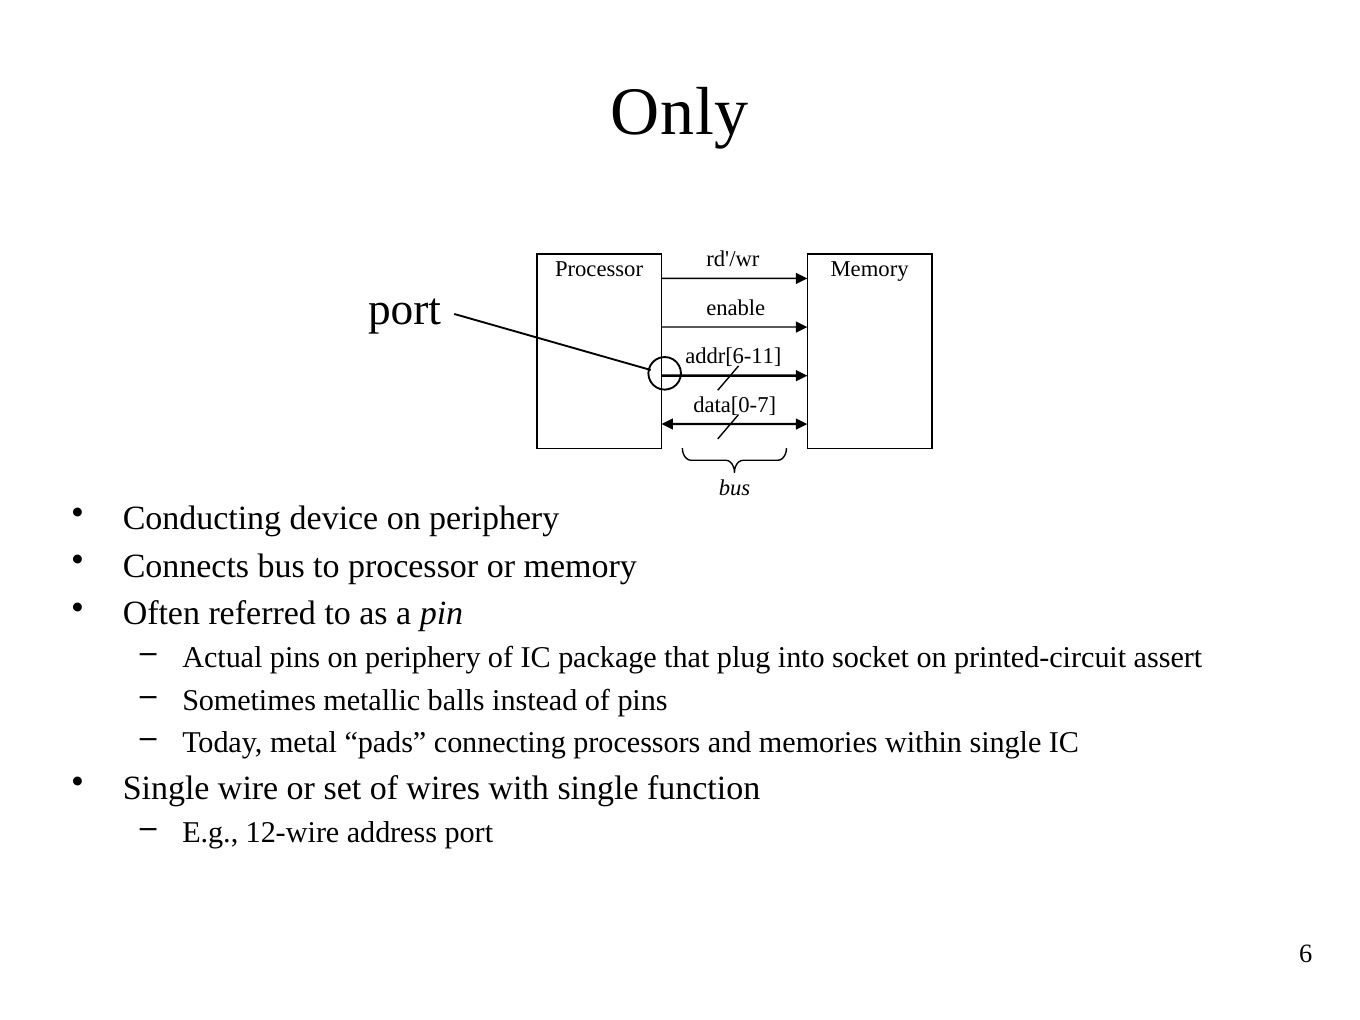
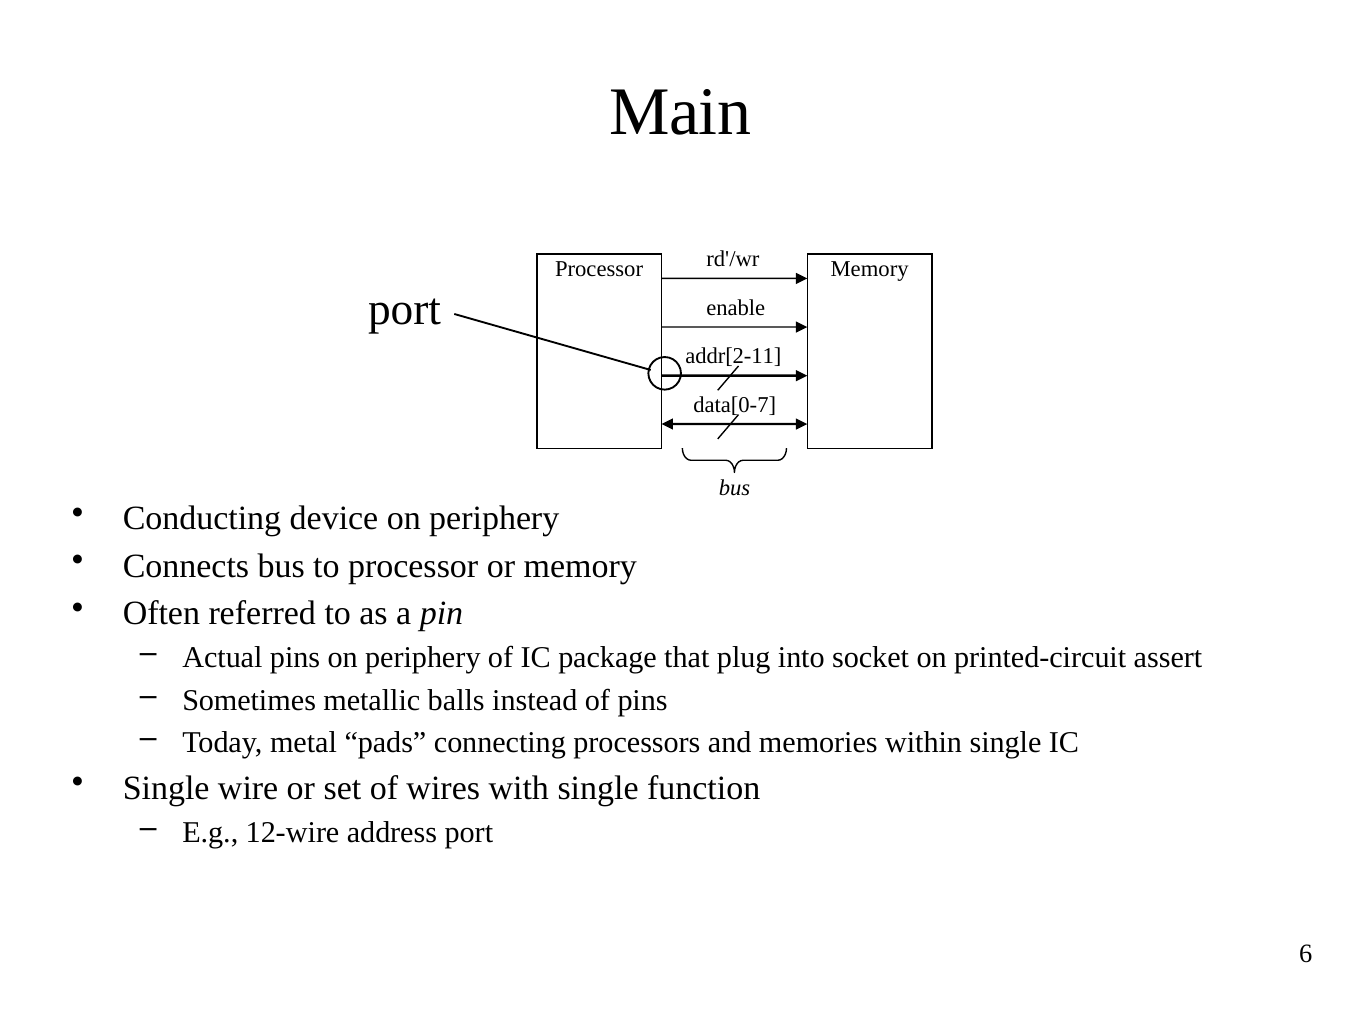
Only: Only -> Main (680, 112)
addr[6-11: addr[6-11 -> addr[2-11 (733, 356)
